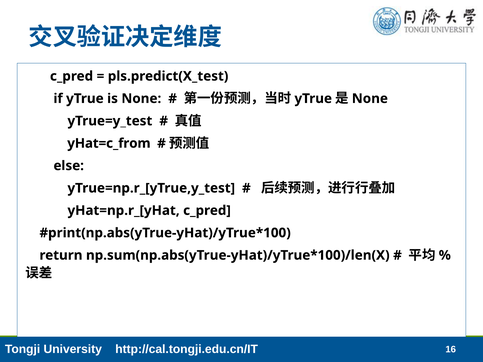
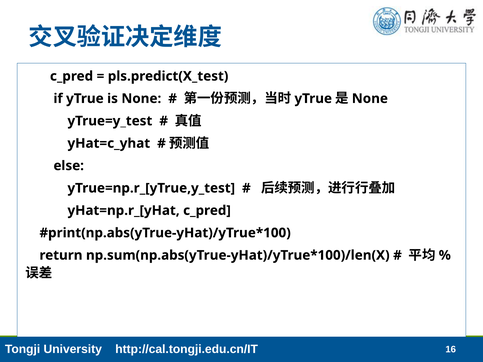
yHat=c_from: yHat=c_from -> yHat=c_yhat (109, 143)
